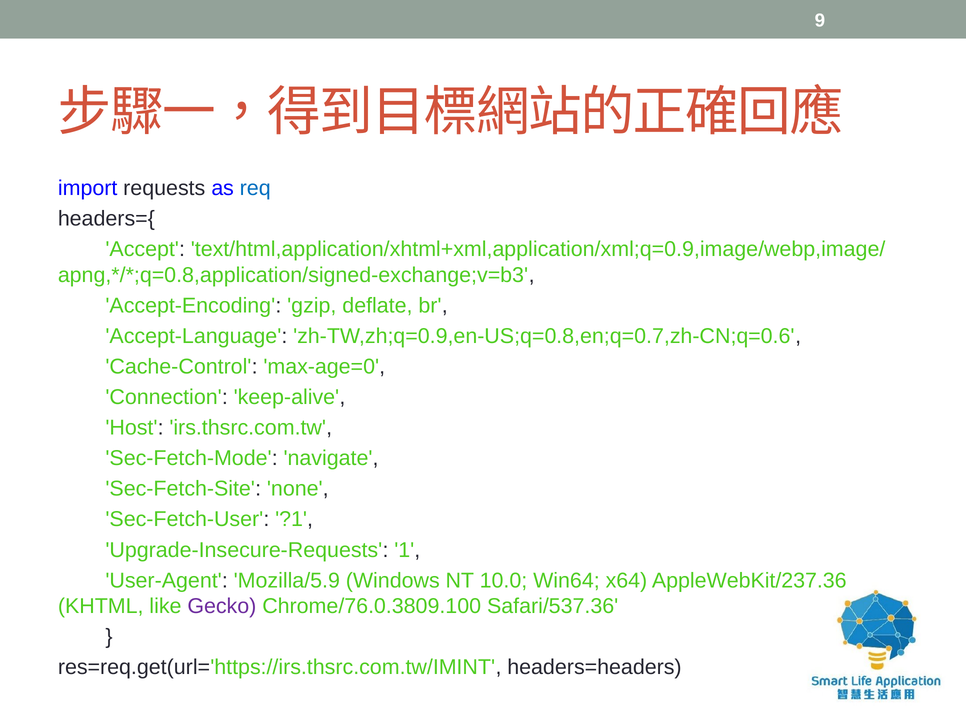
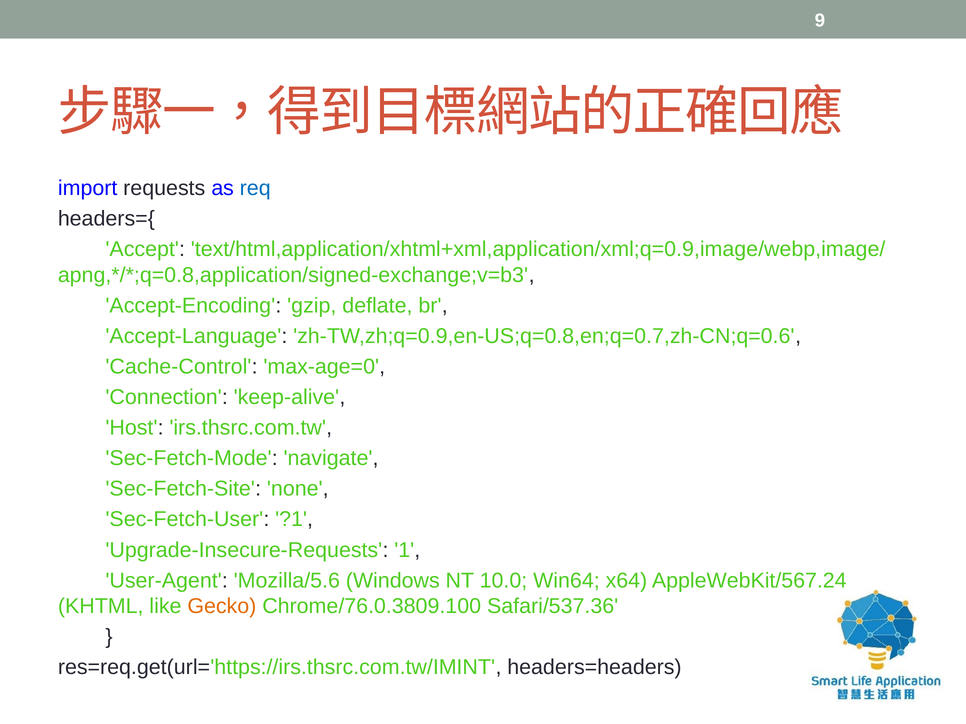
Mozilla/5.9: Mozilla/5.9 -> Mozilla/5.6 (287, 581)
AppleWebKit/237.36: AppleWebKit/237.36 -> AppleWebKit/567.24 (749, 581)
Gecko colour: purple -> orange (222, 607)
